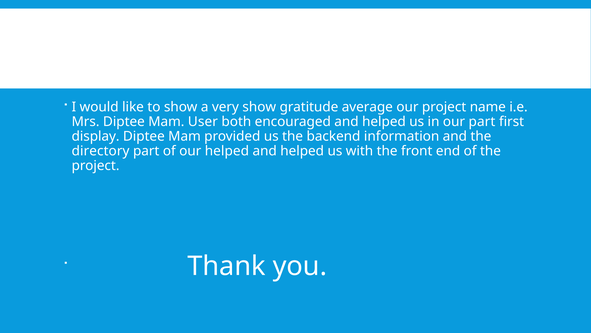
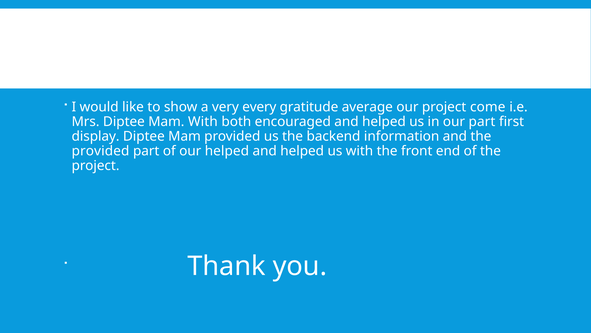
very show: show -> every (259, 107)
name: name -> come (488, 107)
Mam User: User -> With (203, 122)
directory: directory -> provided (100, 151)
